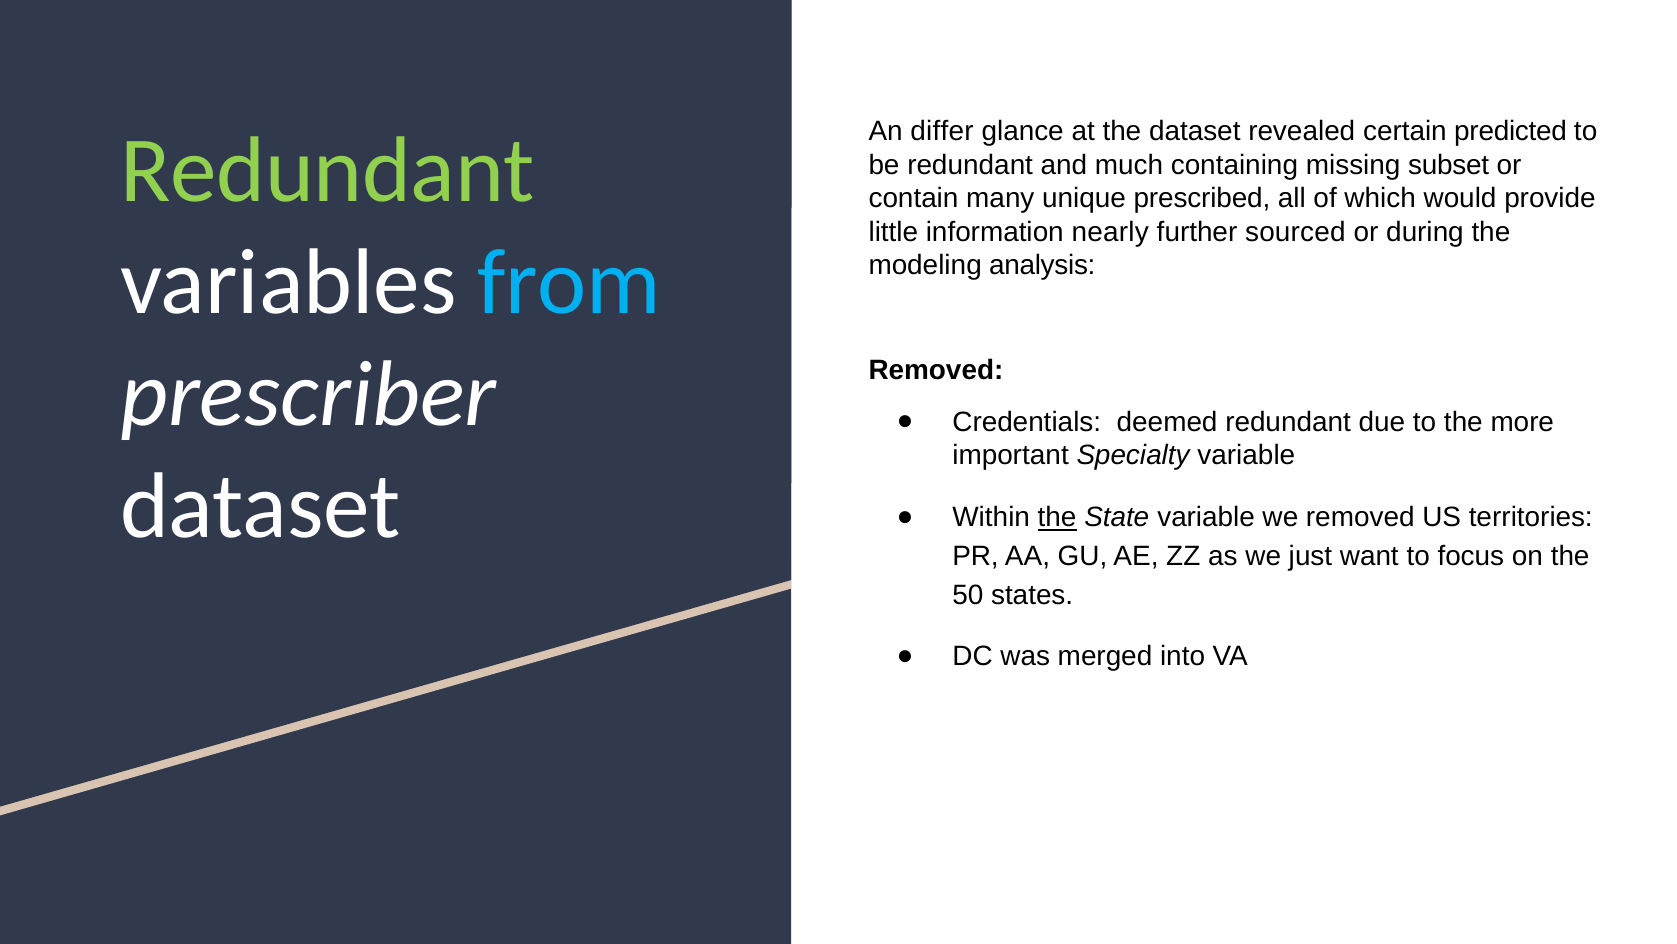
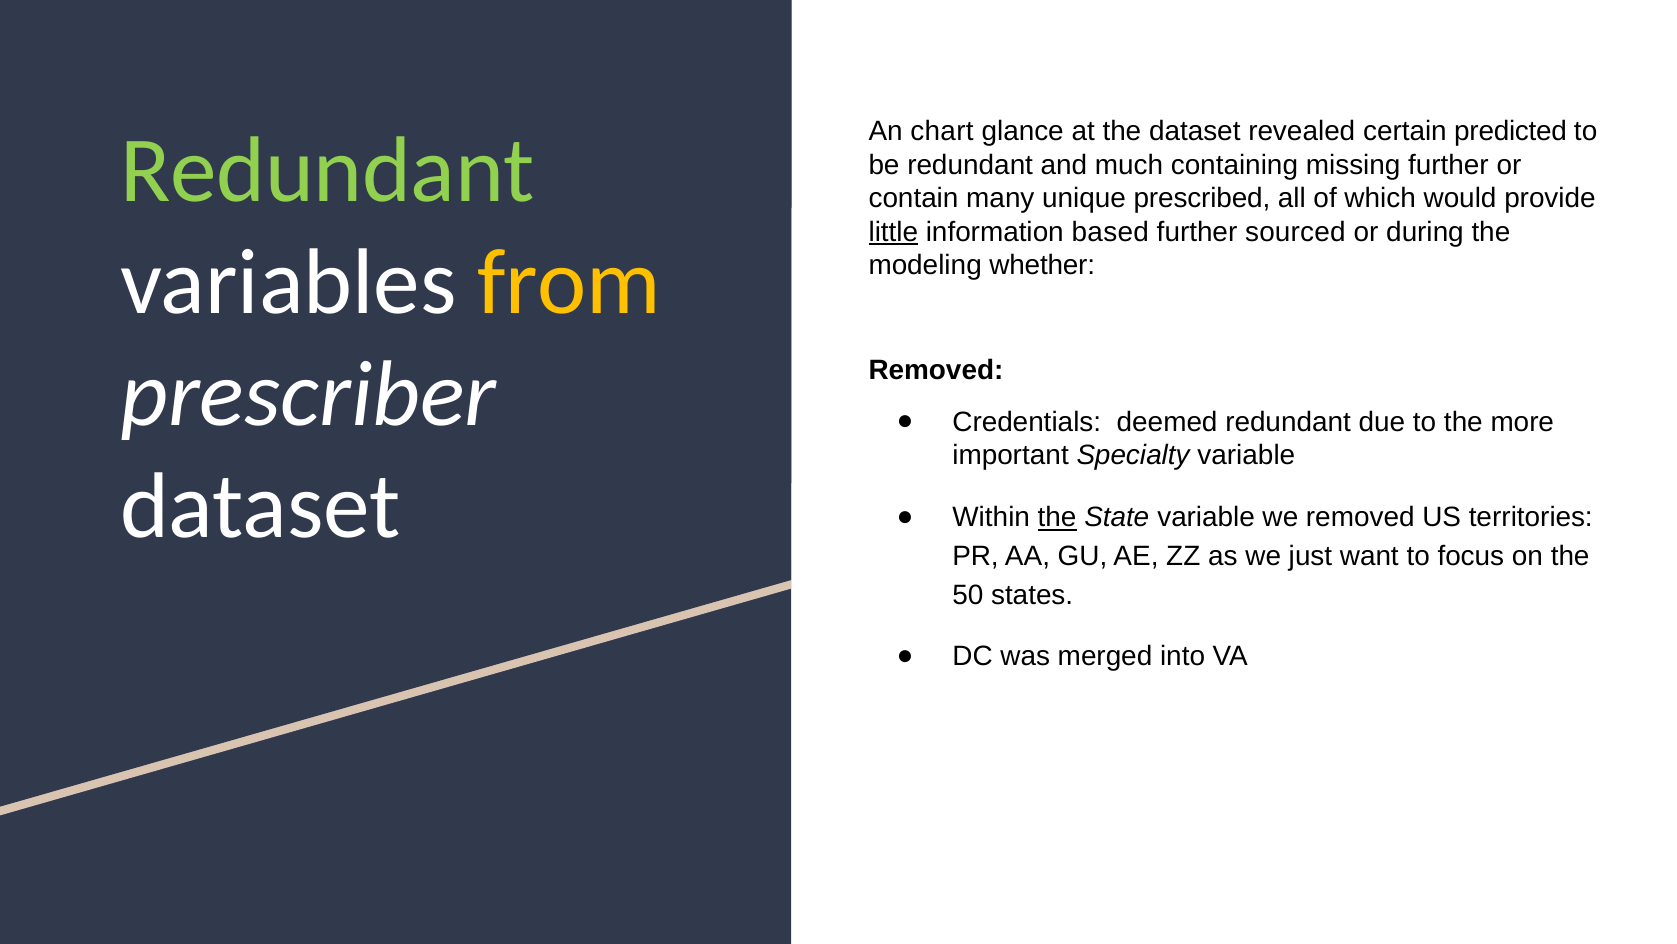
differ: differ -> chart (942, 131)
missing subset: subset -> further (1448, 165)
little underline: none -> present (893, 232)
nearly: nearly -> based (1110, 232)
from colour: light blue -> yellow (569, 283)
analysis: analysis -> whether (1042, 265)
